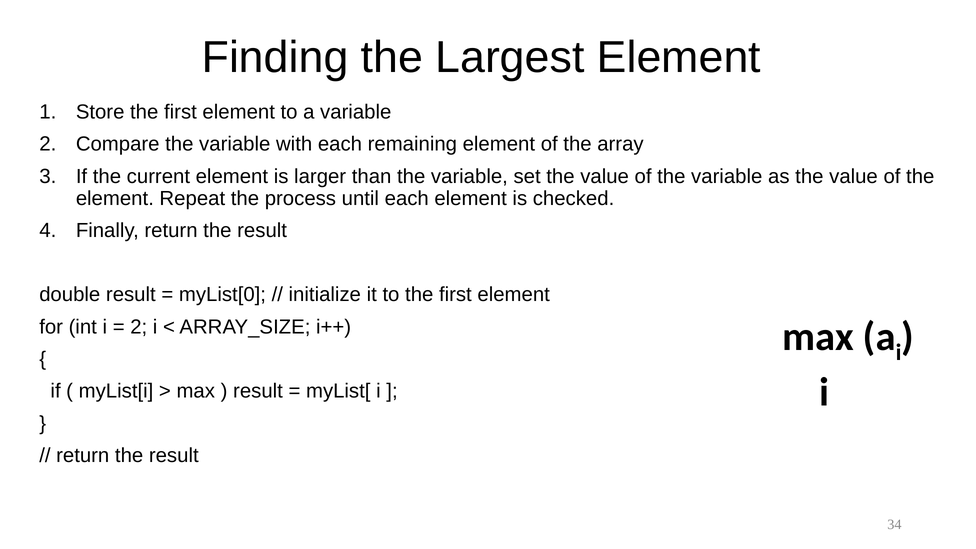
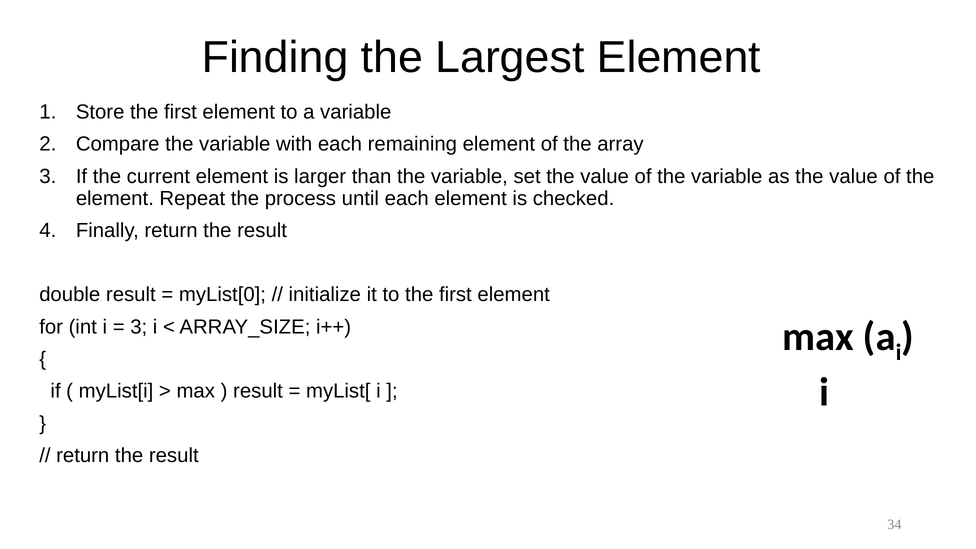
2: 2 -> 3 (139, 327)
